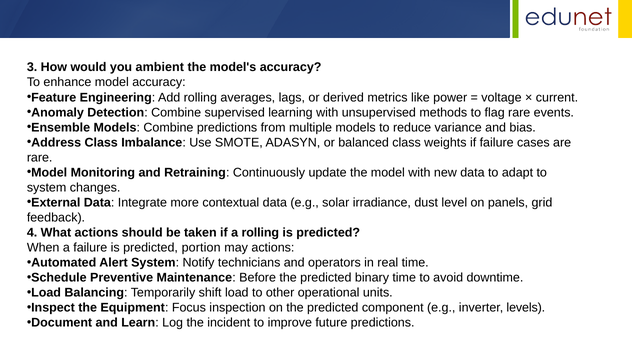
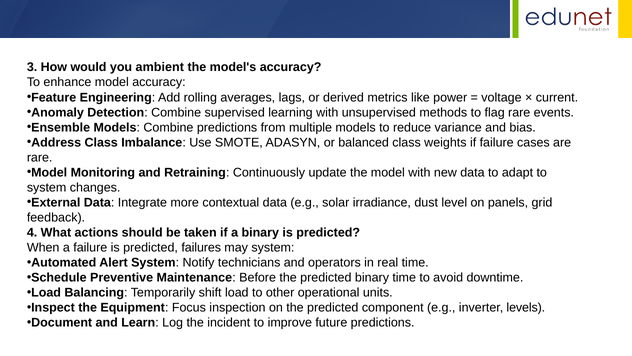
a rolling: rolling -> binary (260, 232)
portion: portion -> failures (201, 247)
may actions: actions -> system (273, 247)
